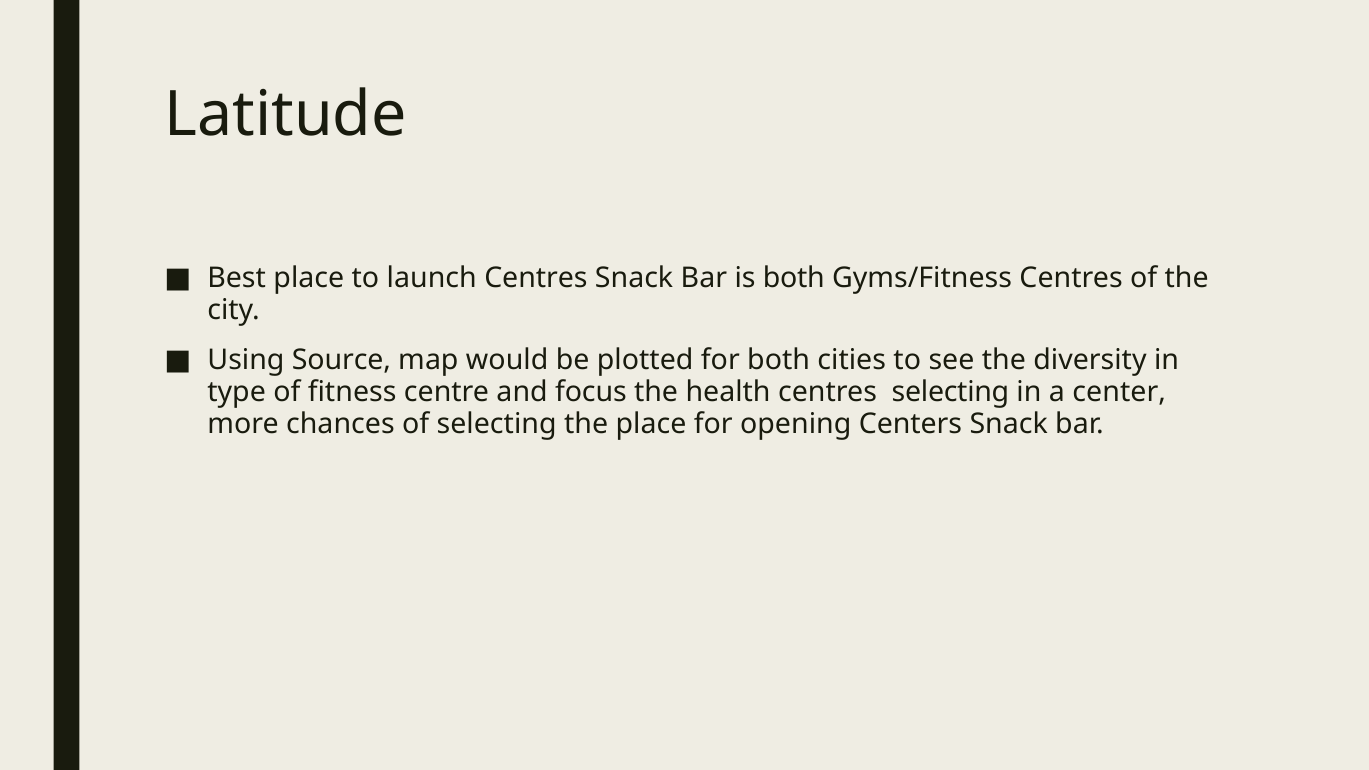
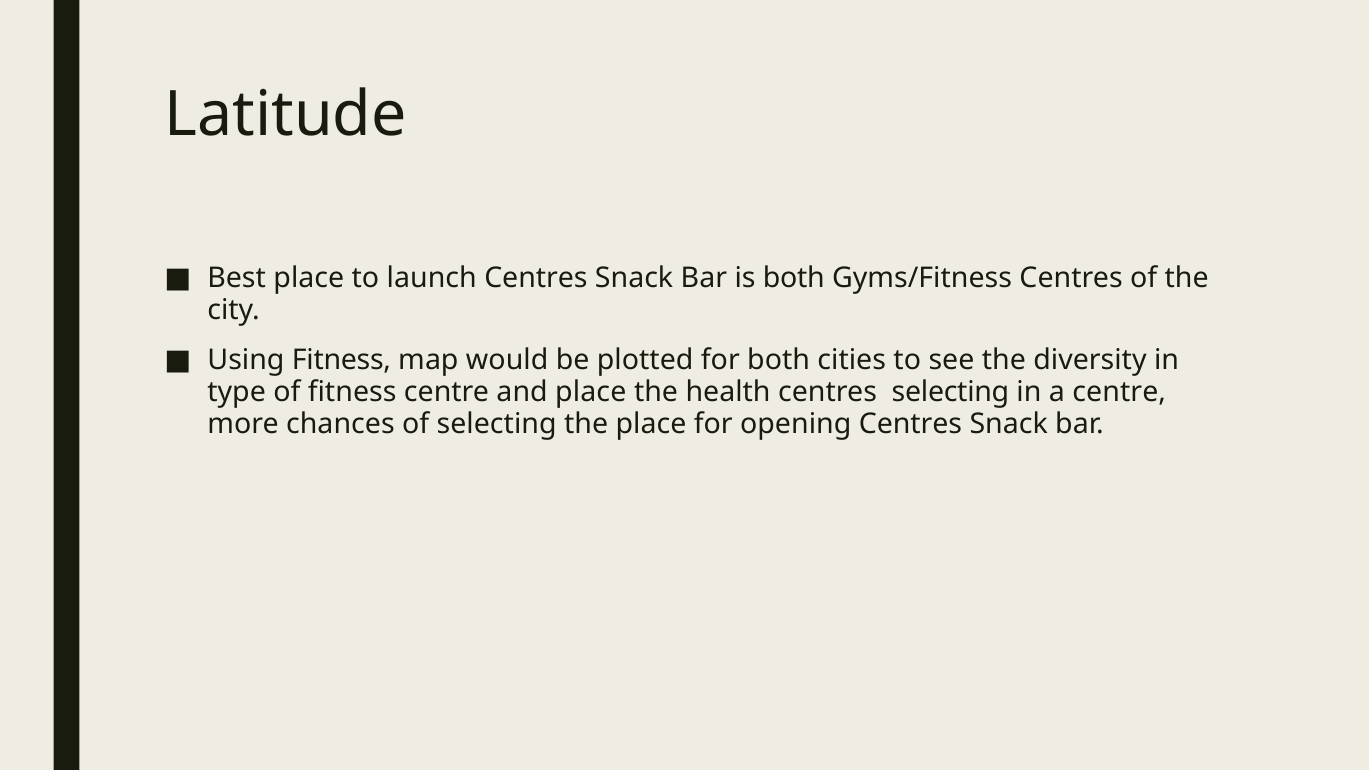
Using Source: Source -> Fitness (342, 360)
and focus: focus -> place (591, 392)
a center: center -> centre (1119, 392)
opening Centers: Centers -> Centres (910, 424)
